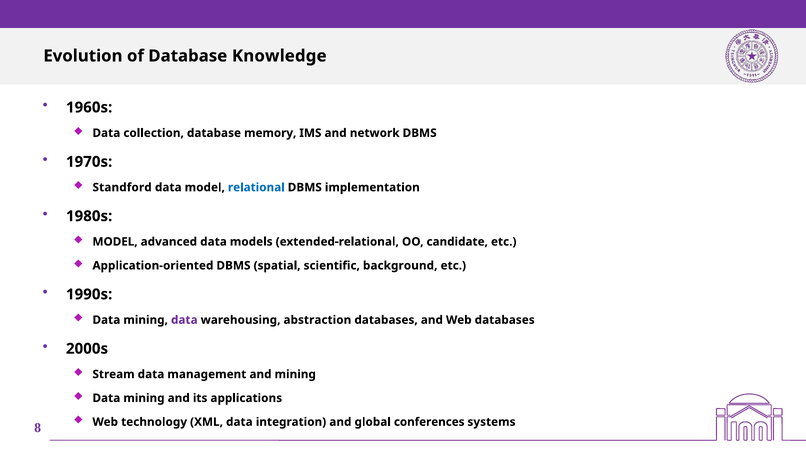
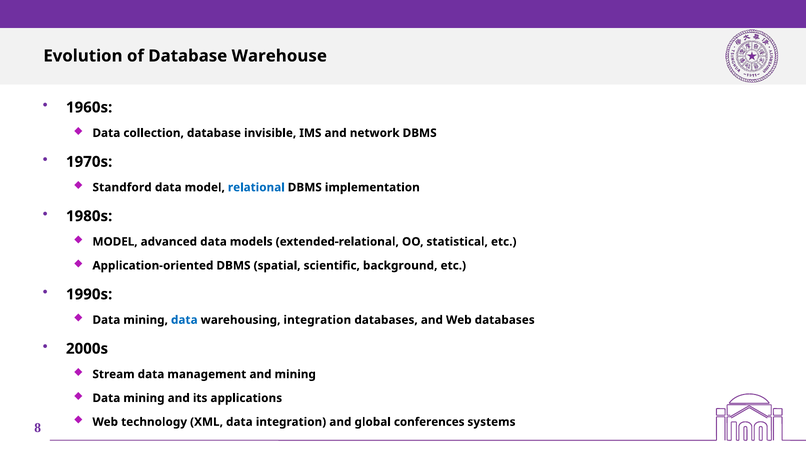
Knowledge: Knowledge -> Warehouse (279, 56)
memory: memory -> invisible (270, 133)
candidate: candidate -> statistical (457, 242)
data colour: purple -> blue (184, 320)
warehousing abstraction: abstraction -> integration (317, 320)
